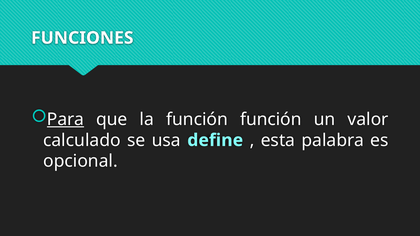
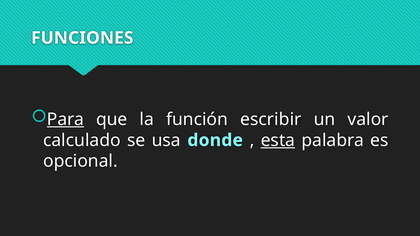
función función: función -> escribir (271, 119)
define: define -> donde (215, 140)
esta underline: none -> present (278, 140)
